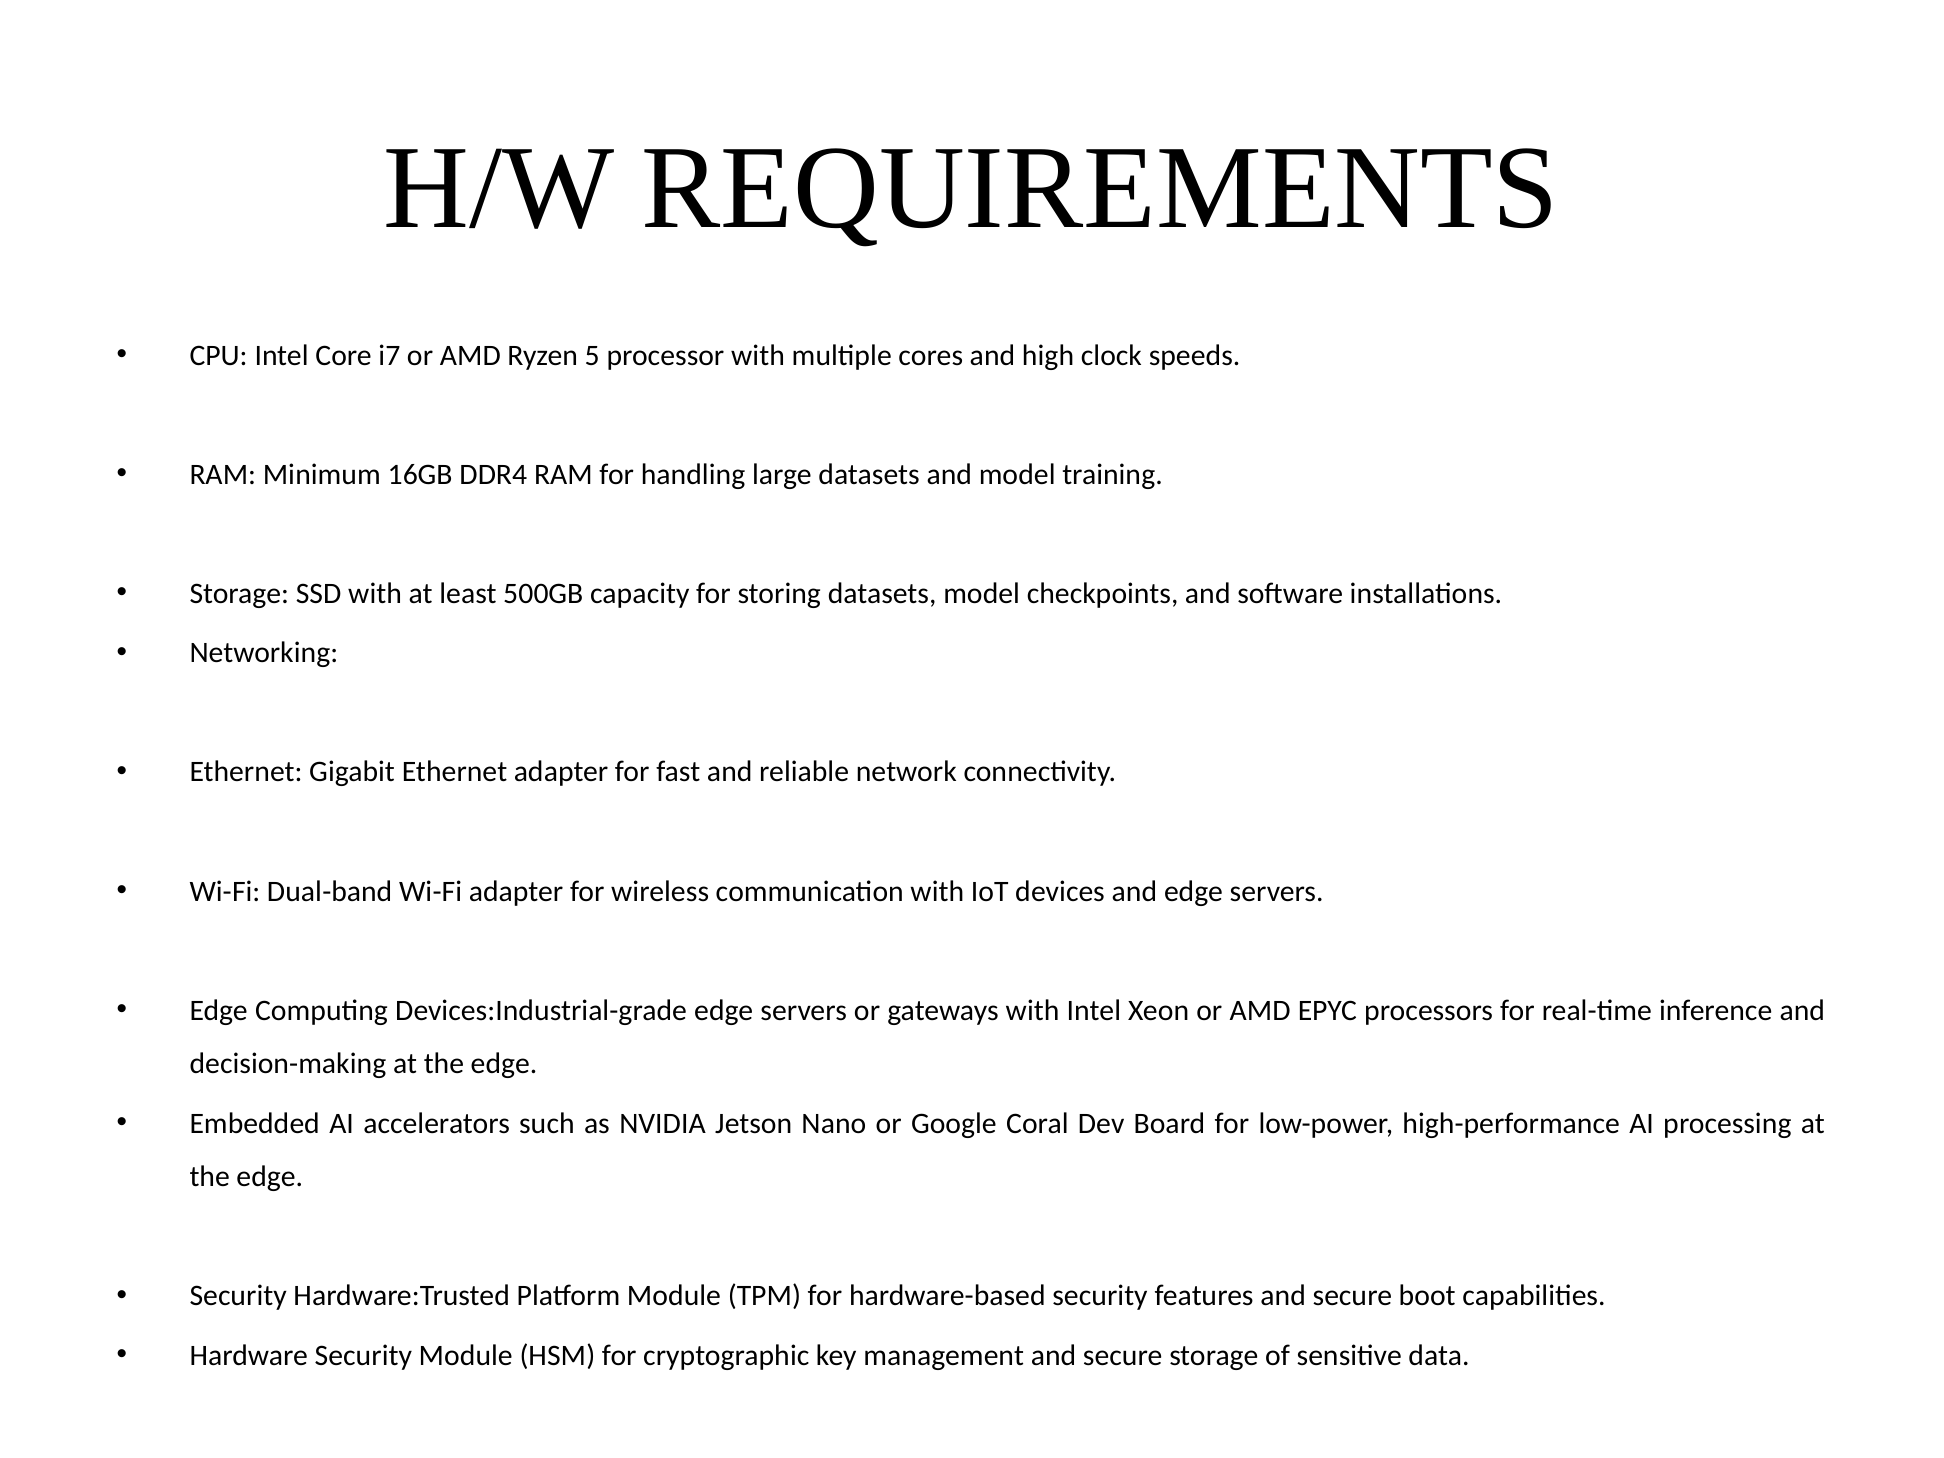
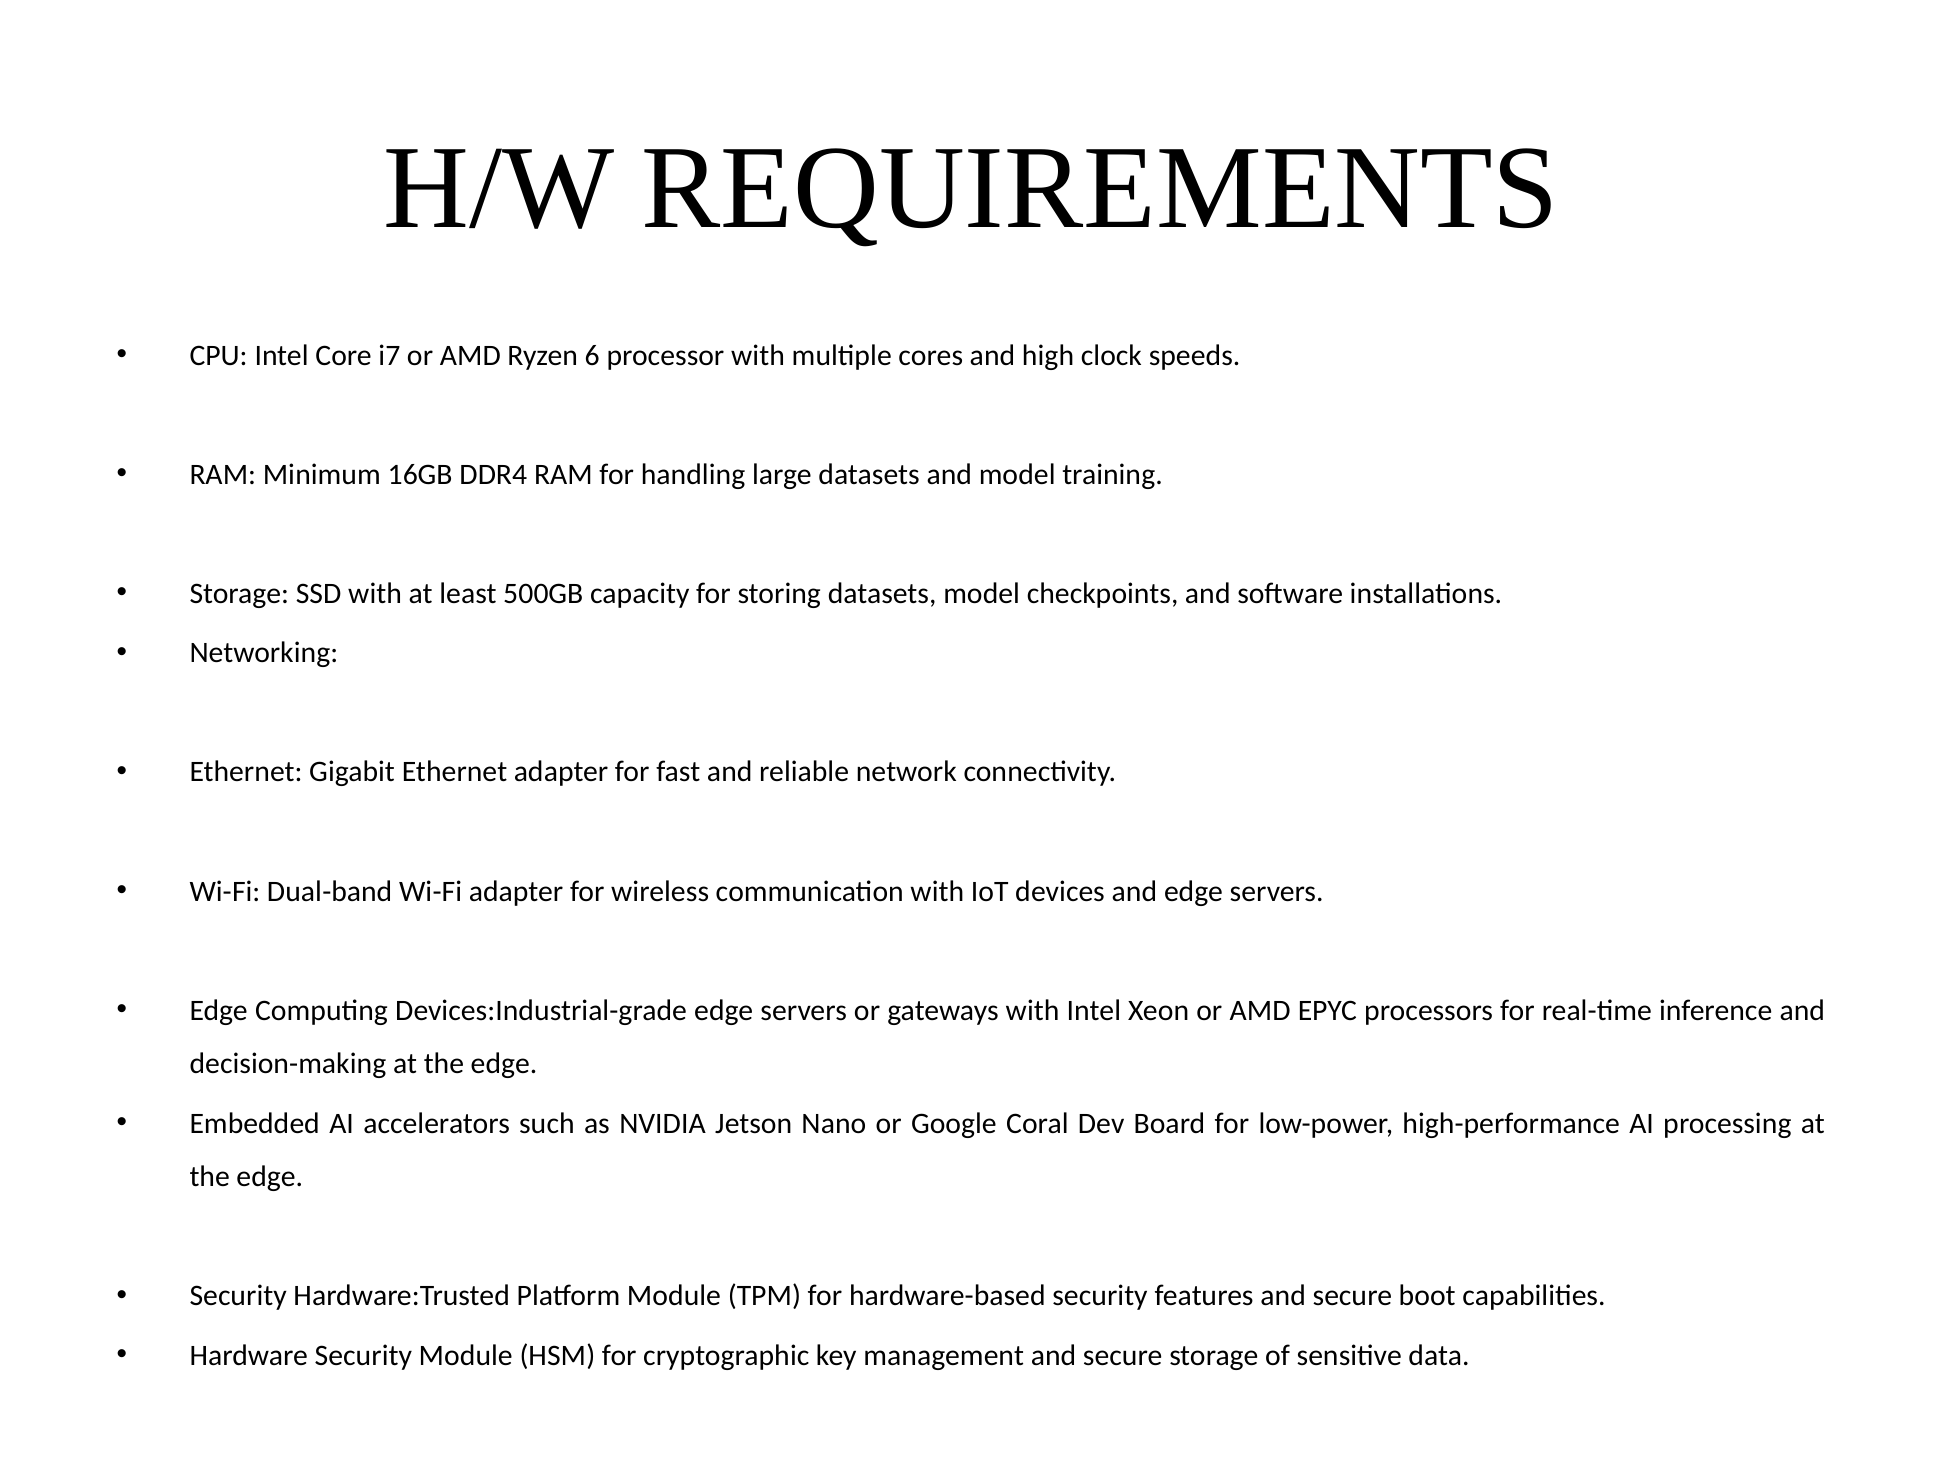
5: 5 -> 6 (592, 355)
